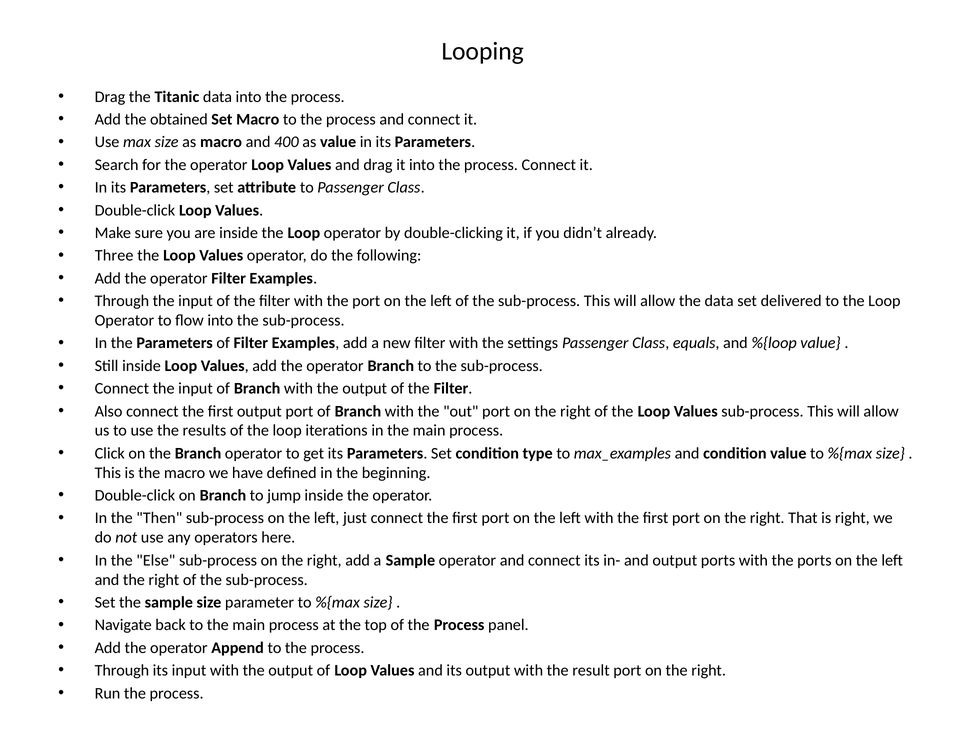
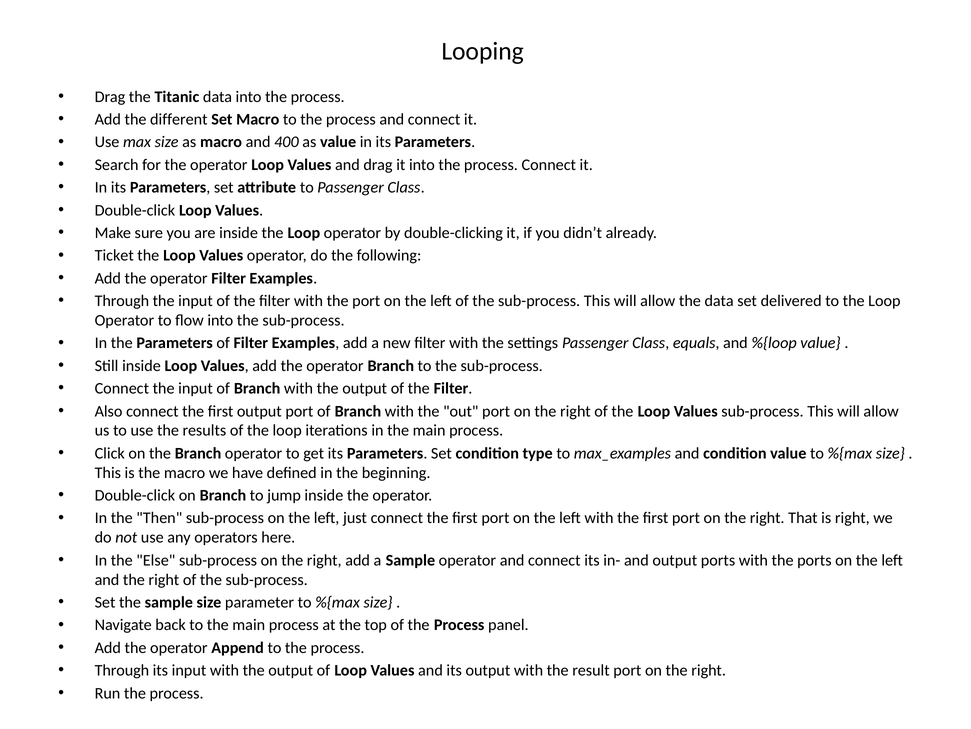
obtained: obtained -> different (179, 119)
Three: Three -> Ticket (114, 255)
